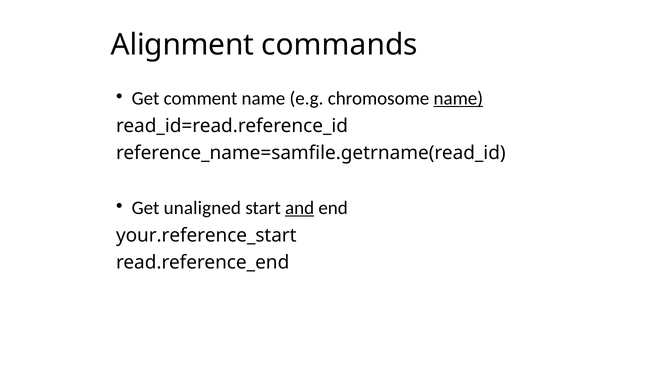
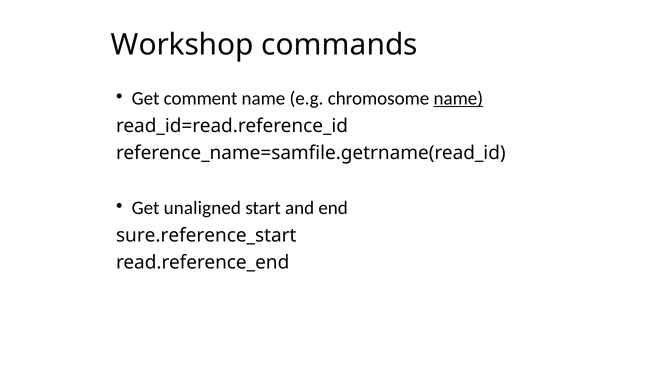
Alignment: Alignment -> Workshop (182, 45)
and underline: present -> none (300, 208)
your.reference_start: your.reference_start -> sure.reference_start (206, 235)
